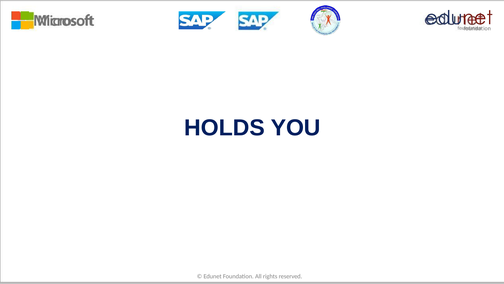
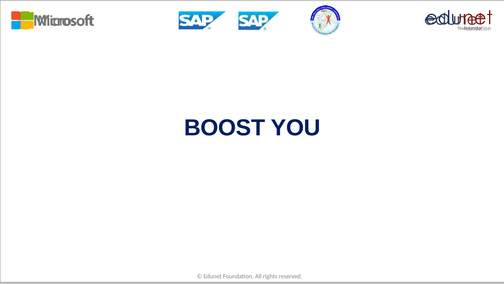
HOLDS: HOLDS -> BOOST (225, 128)
